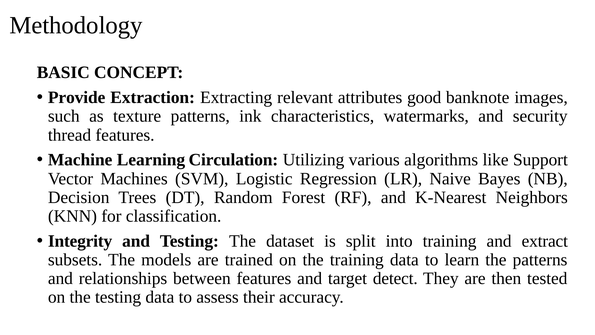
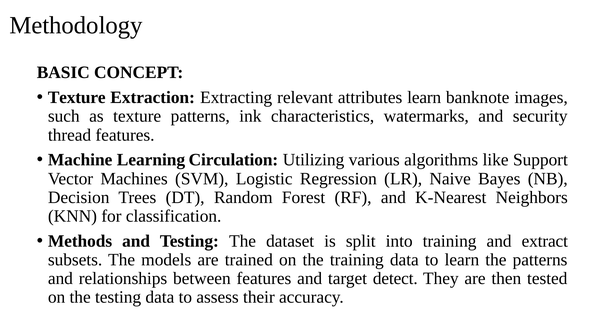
Provide: Provide -> Texture (77, 97)
attributes good: good -> learn (424, 97)
Integrity: Integrity -> Methods (80, 241)
